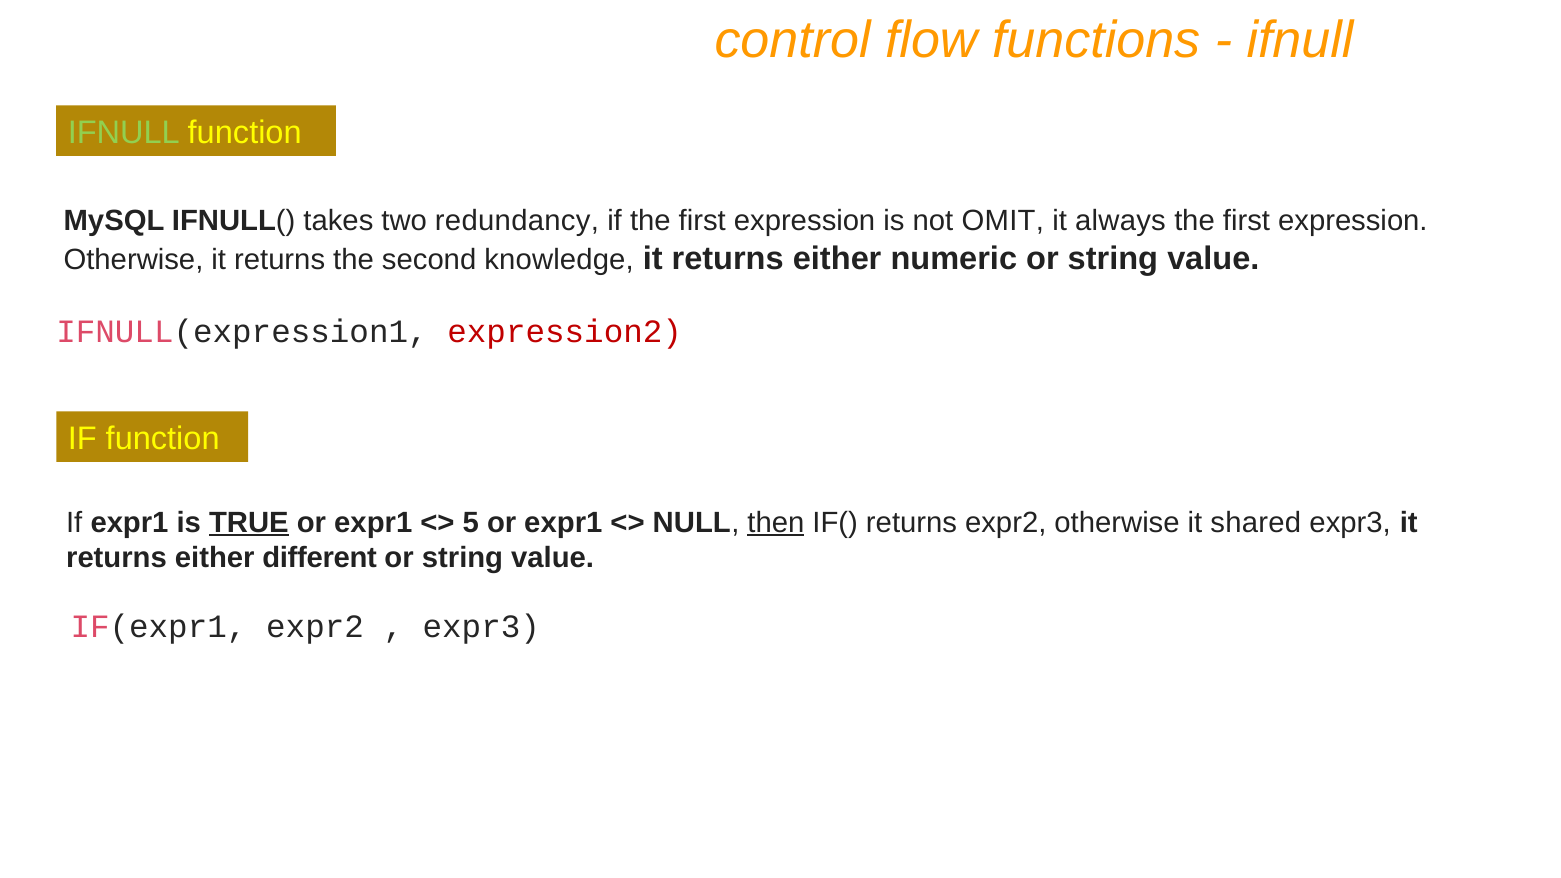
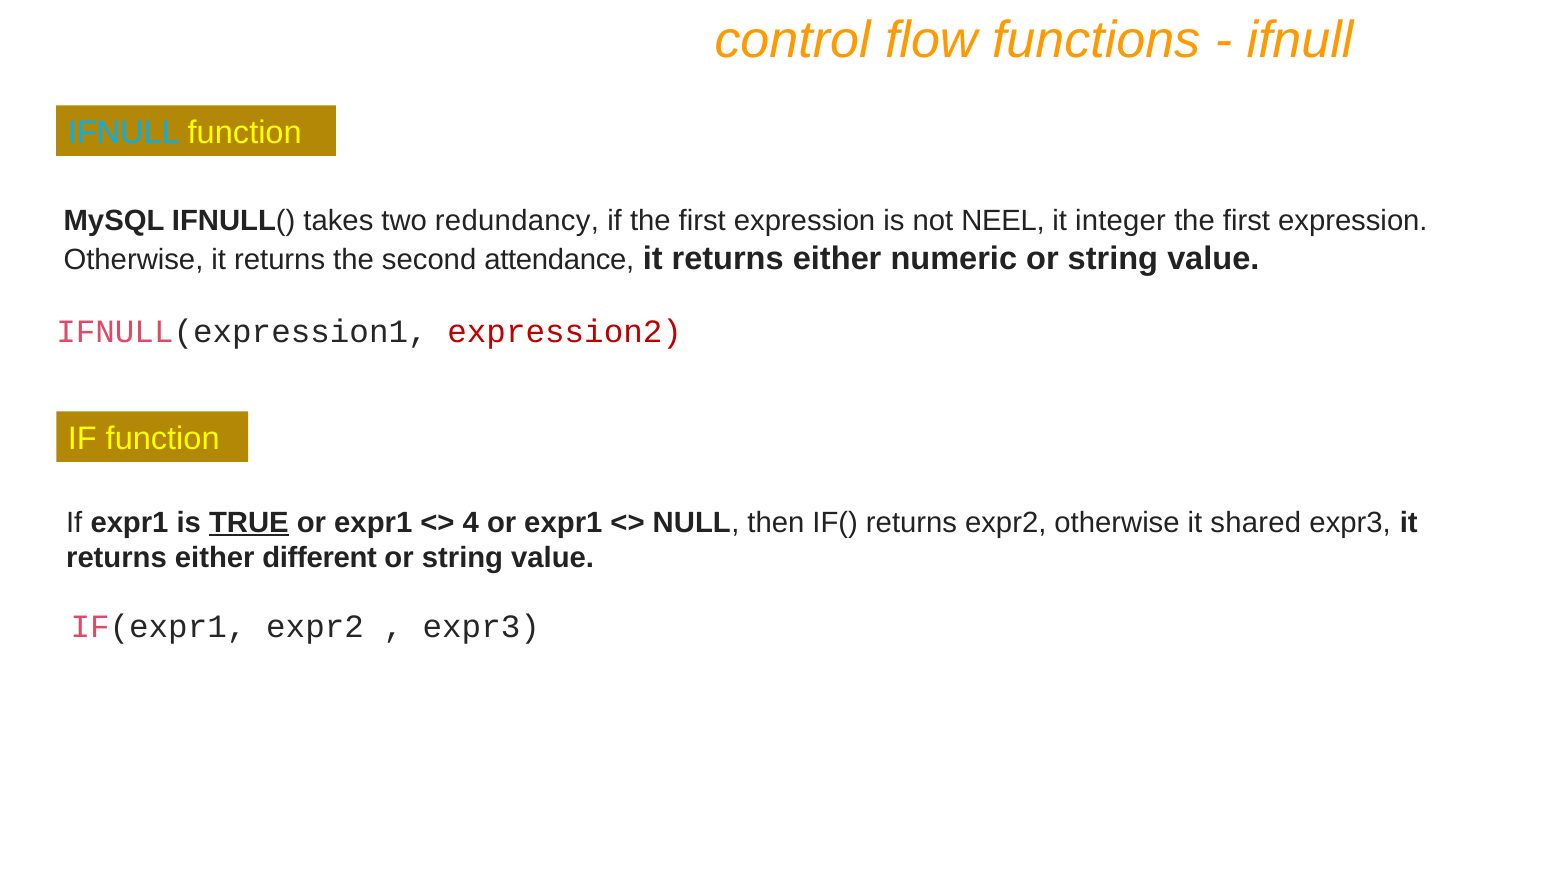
IFNULL colour: light green -> light blue (124, 133)
OMIT: OMIT -> NEEL (1003, 221)
always: always -> integer (1121, 221)
knowledge: knowledge -> attendance (559, 259)
5: 5 -> 4 (471, 523)
then underline: present -> none (776, 523)
